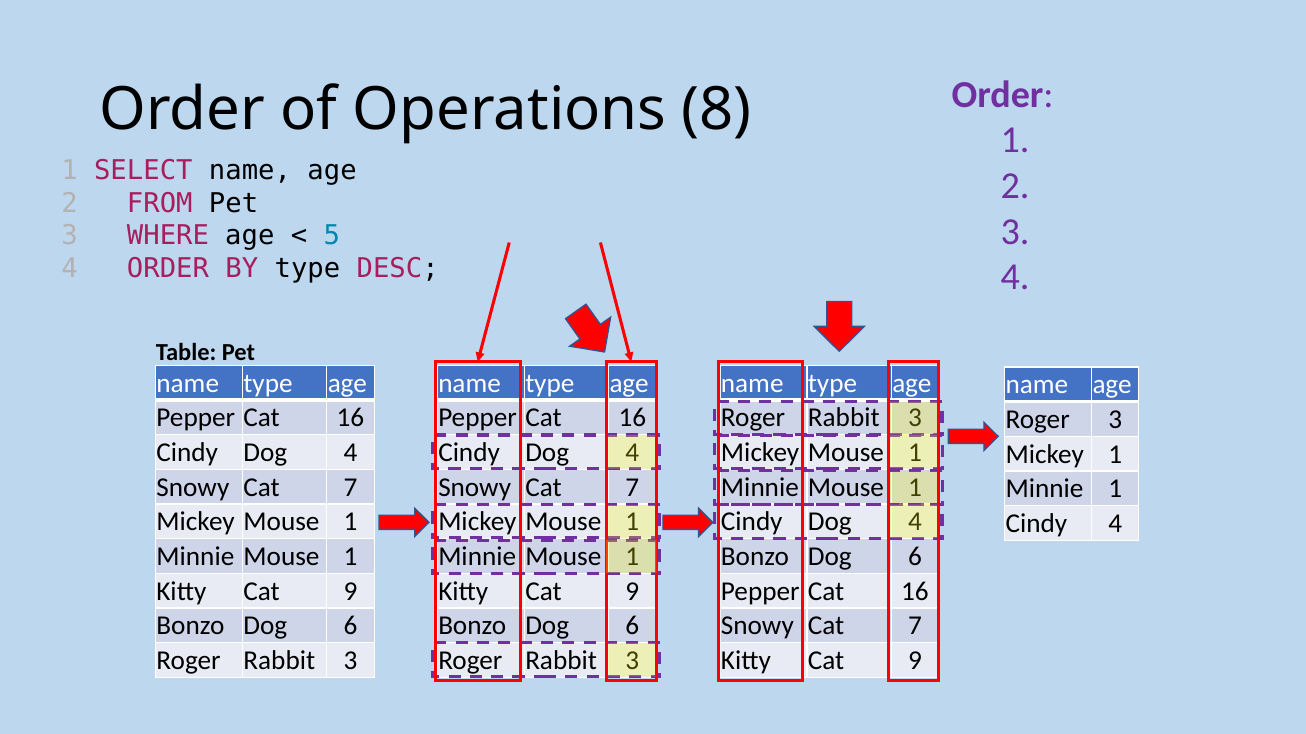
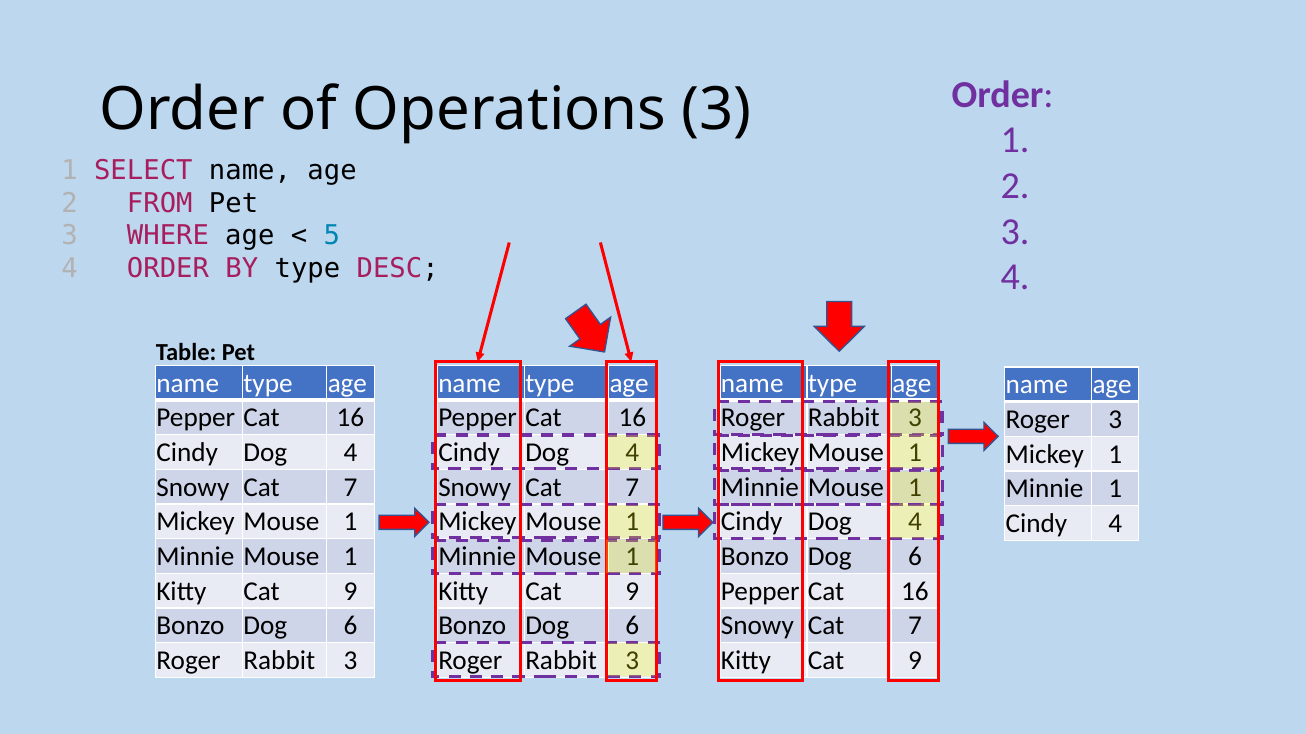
Operations 8: 8 -> 3 (717, 110)
